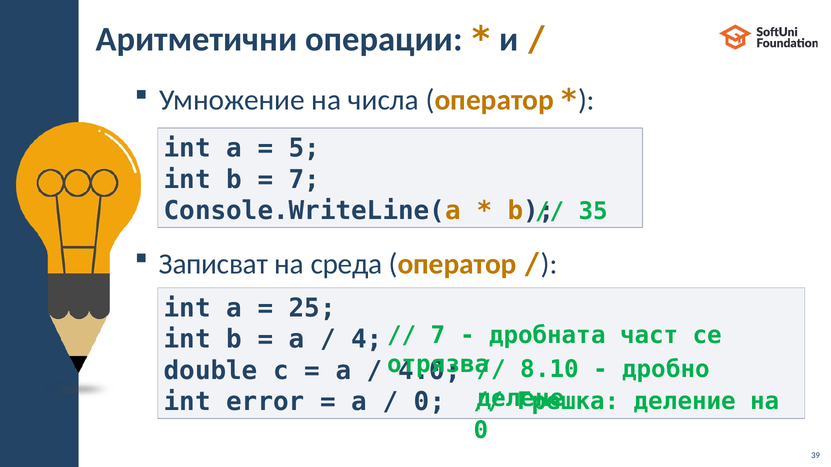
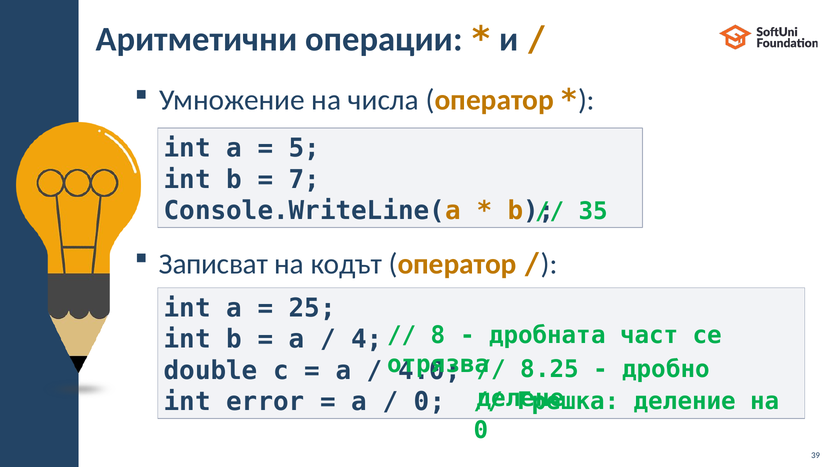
среда: среда -> кодът (346, 264)
7: 7 -> 8 (438, 335)
8.10: 8.10 -> 8.25 (550, 370)
